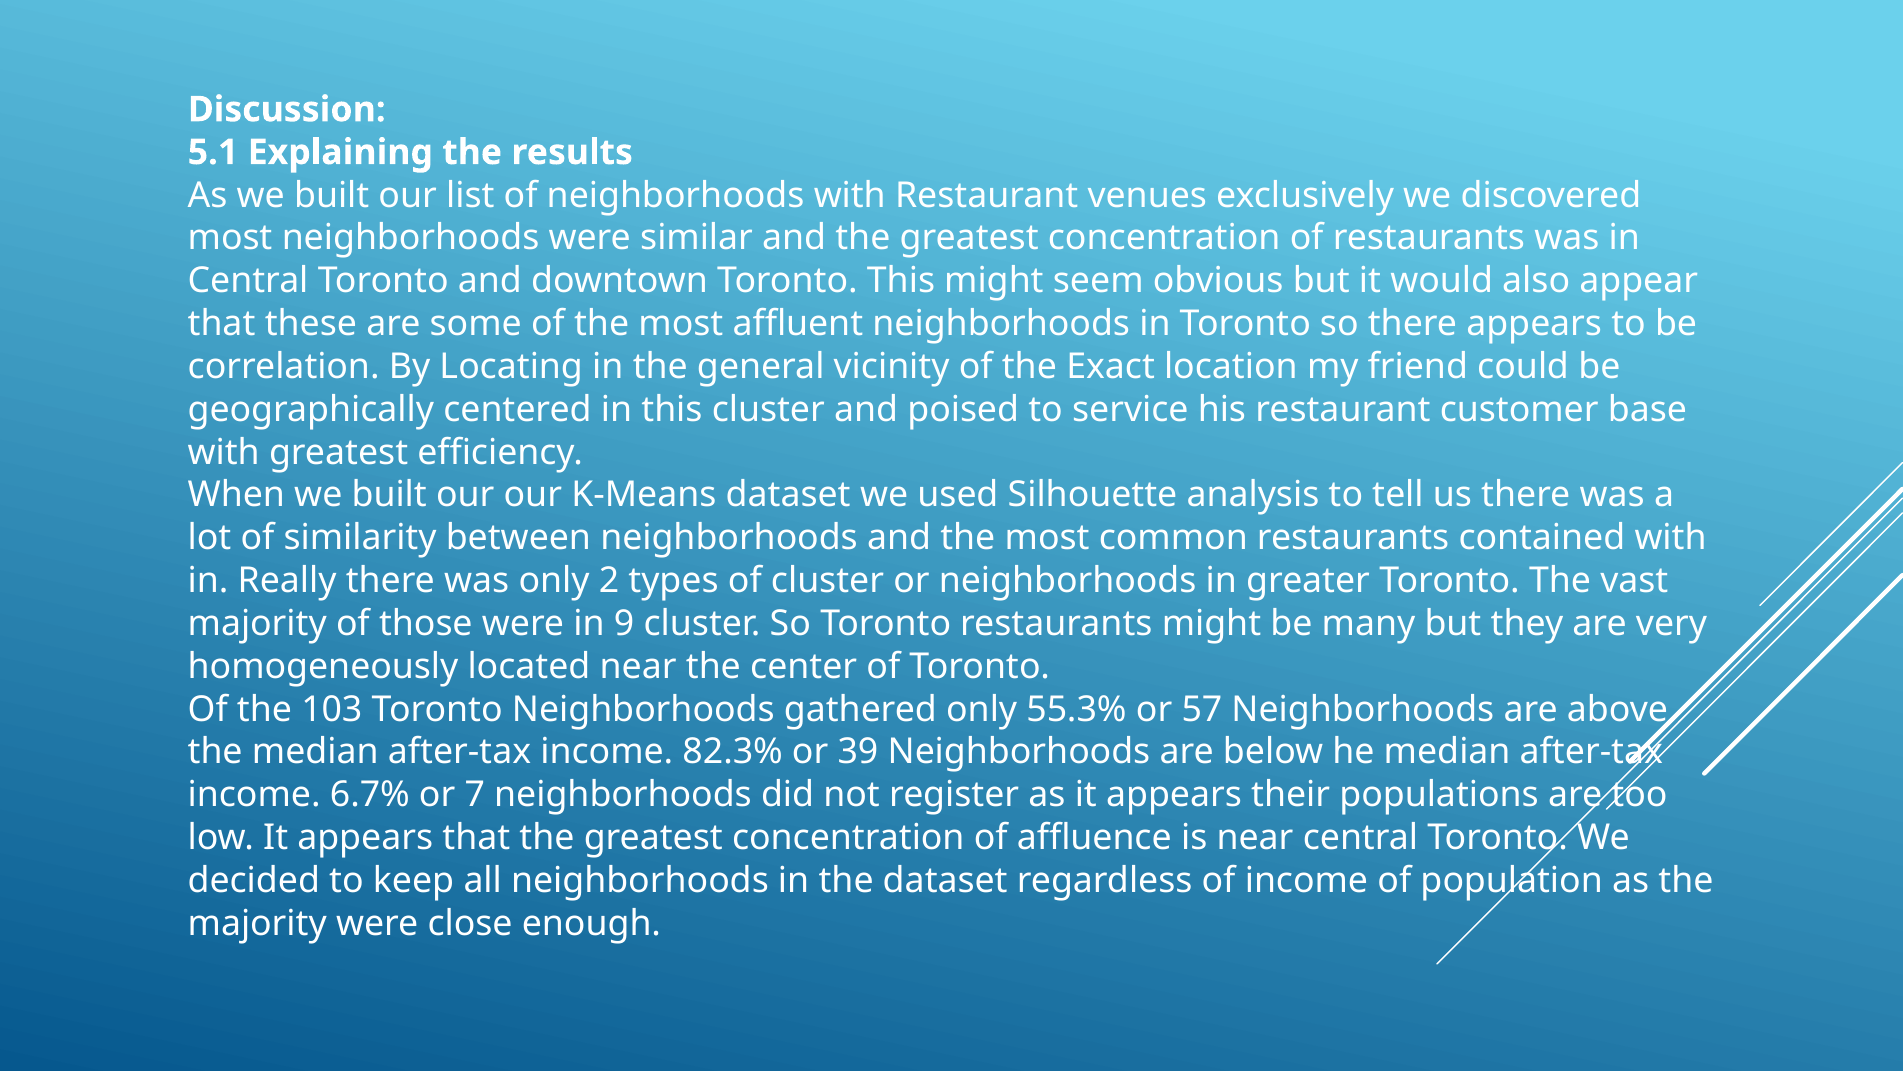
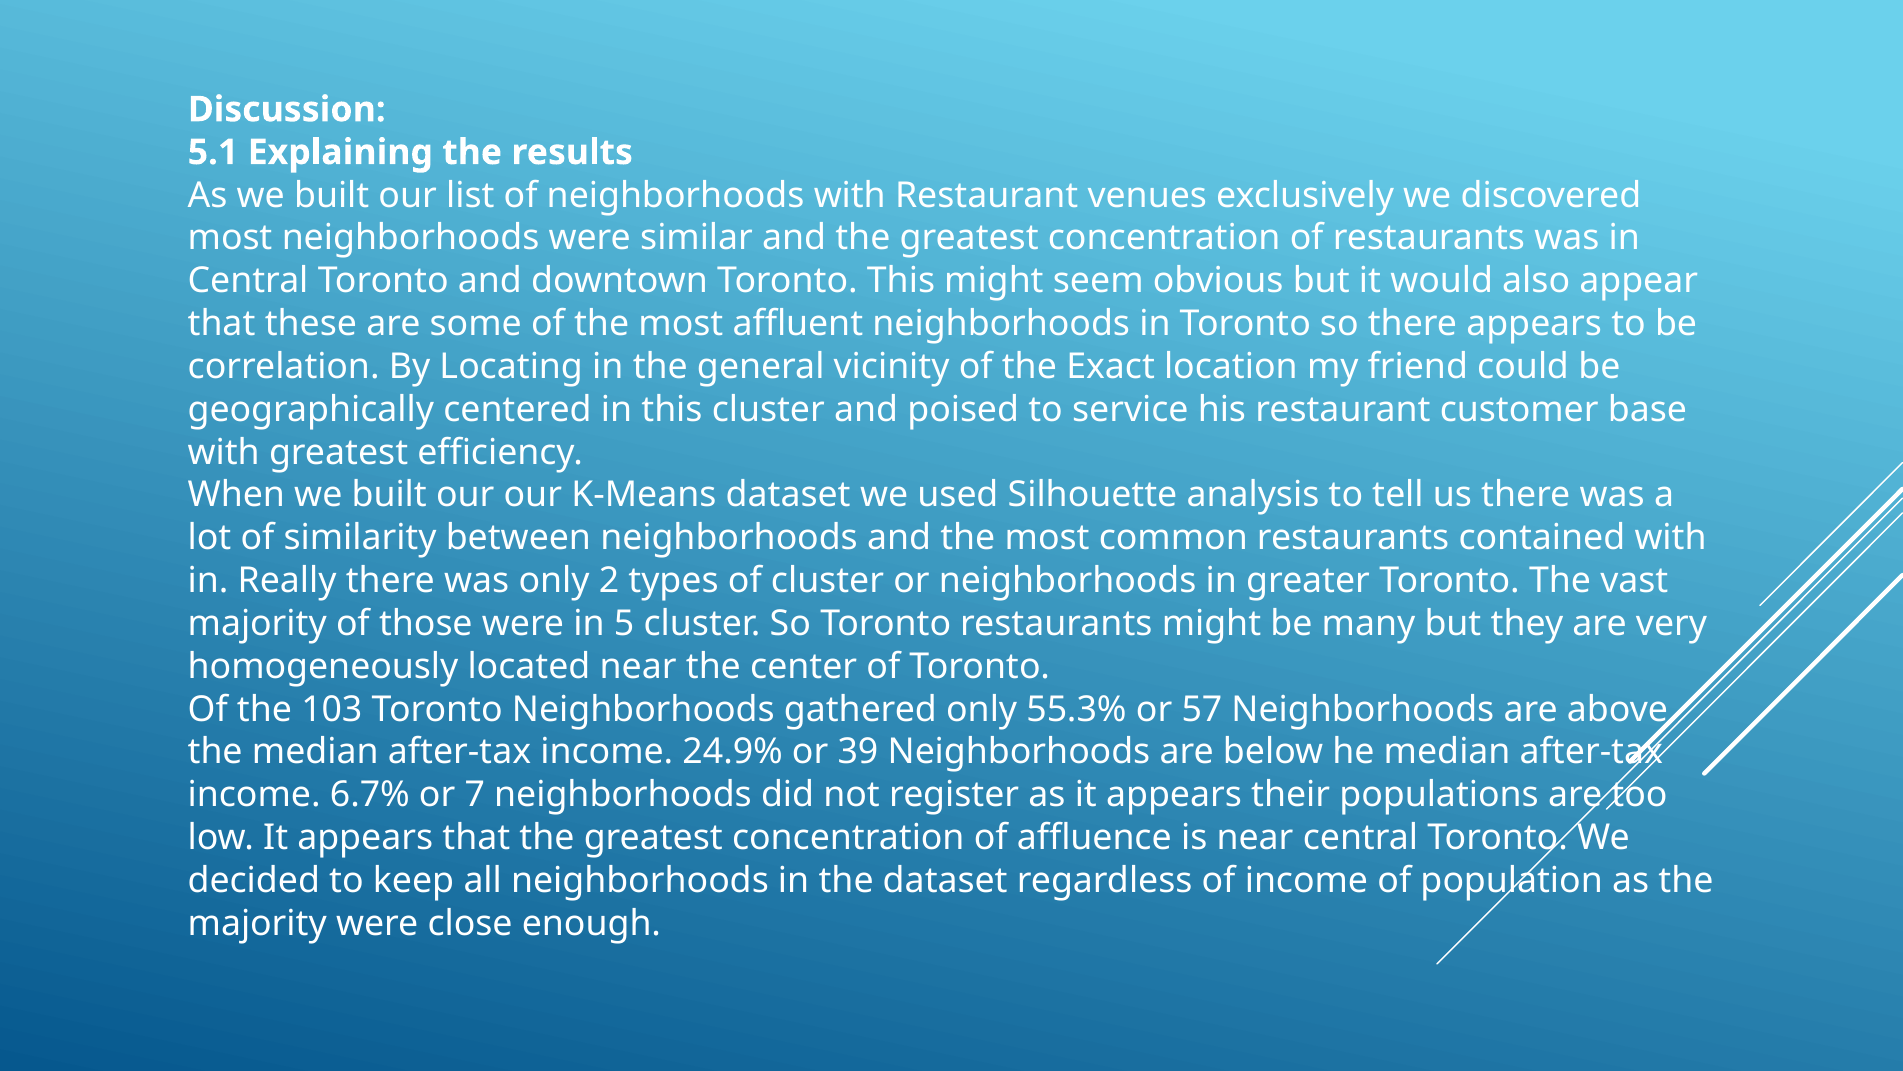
9: 9 -> 5 (624, 623)
82.3%: 82.3% -> 24.9% (733, 752)
